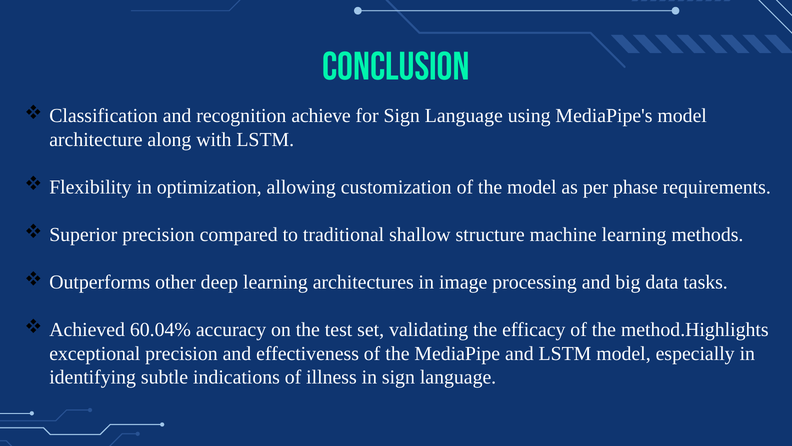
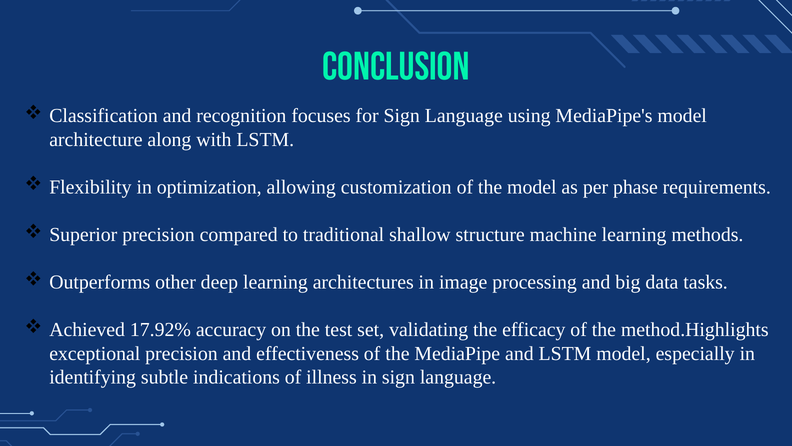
achieve: achieve -> focuses (321, 116)
60.04%: 60.04% -> 17.92% (160, 330)
